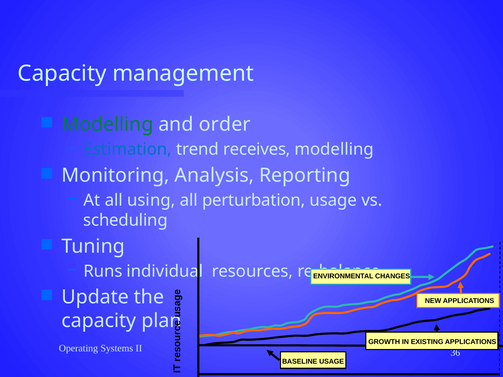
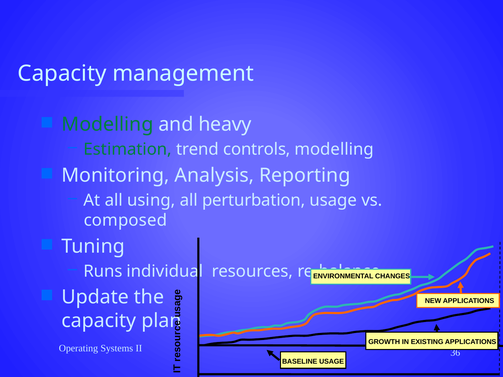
order: order -> heavy (225, 125)
Estimation colour: blue -> green (128, 150)
receives: receives -> controls (257, 150)
scheduling: scheduling -> composed (125, 221)
